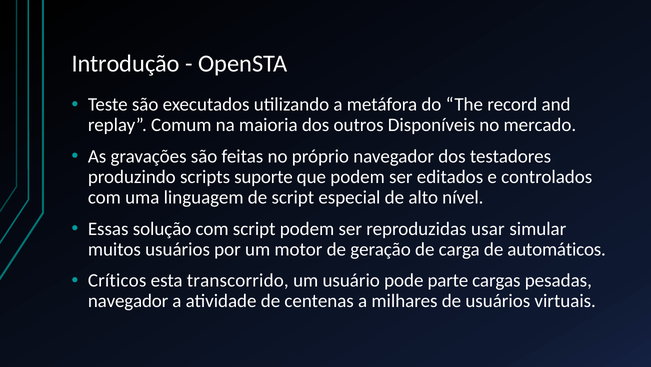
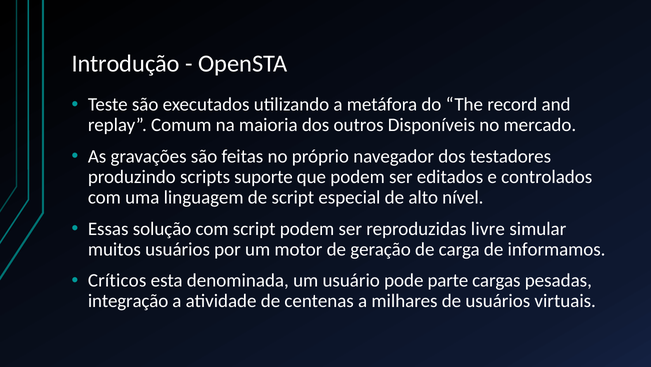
usar: usar -> livre (488, 228)
automáticos: automáticos -> informamos (557, 249)
transcorrido: transcorrido -> denominada (238, 280)
navegador: navegador -> integração (128, 301)
